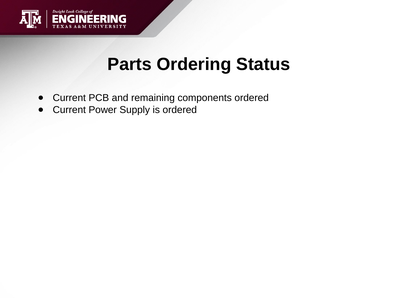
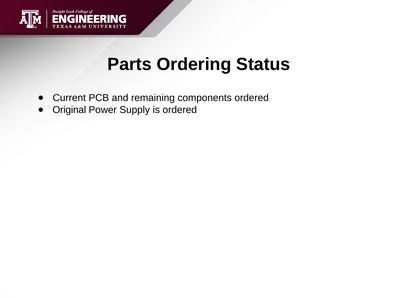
Current: Current -> Original (69, 110)
